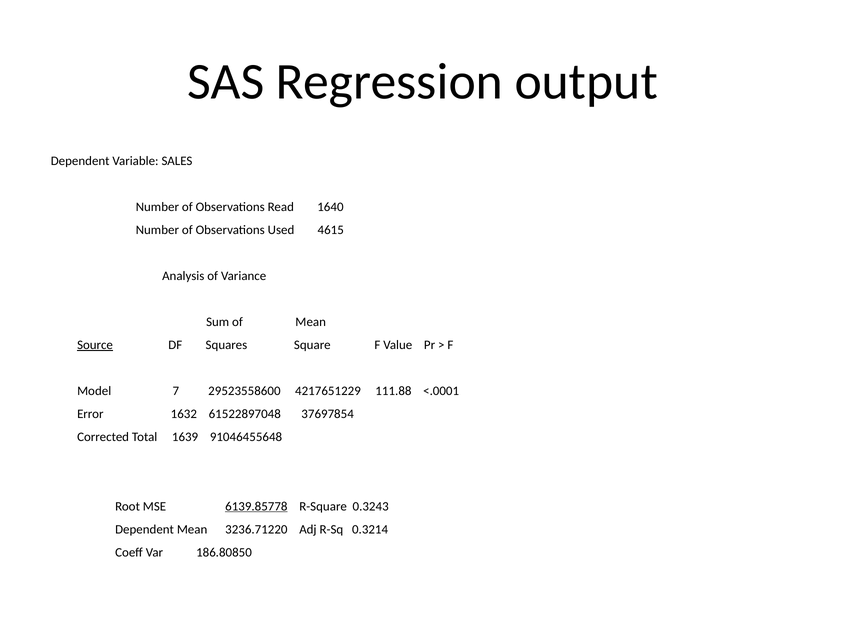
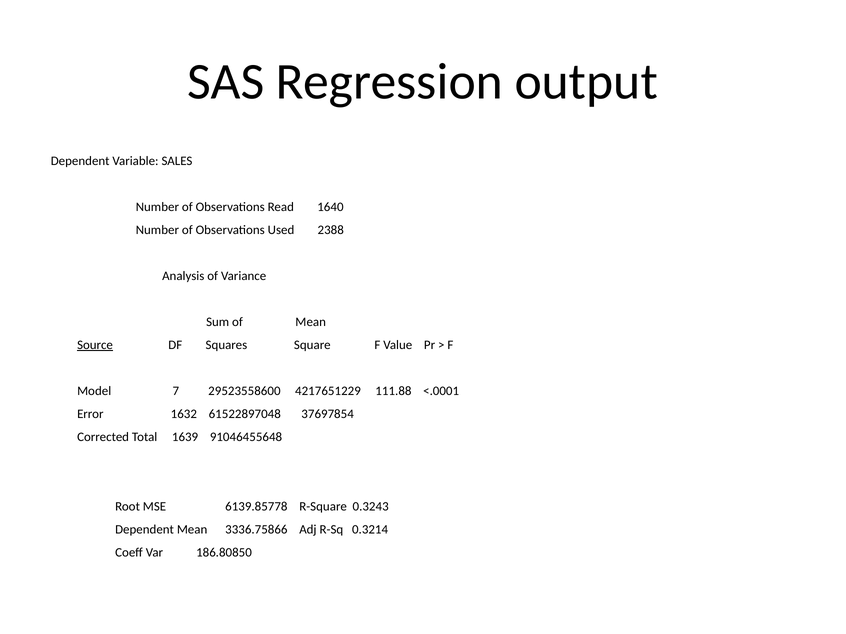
4615: 4615 -> 2388 (331, 230)
6139.85778 underline: present -> none (256, 507)
3236.71220: 3236.71220 -> 3336.75866 (256, 530)
